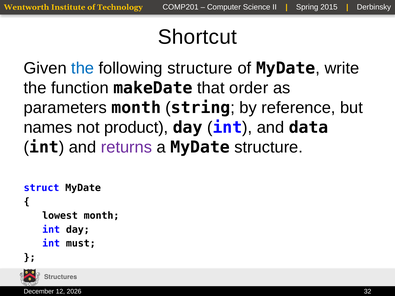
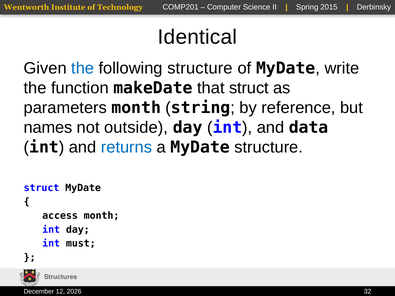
Shortcut: Shortcut -> Identical (197, 37)
that order: order -> struct (249, 88)
product: product -> outside (136, 127)
returns colour: purple -> blue (126, 147)
lowest: lowest -> access (60, 216)
